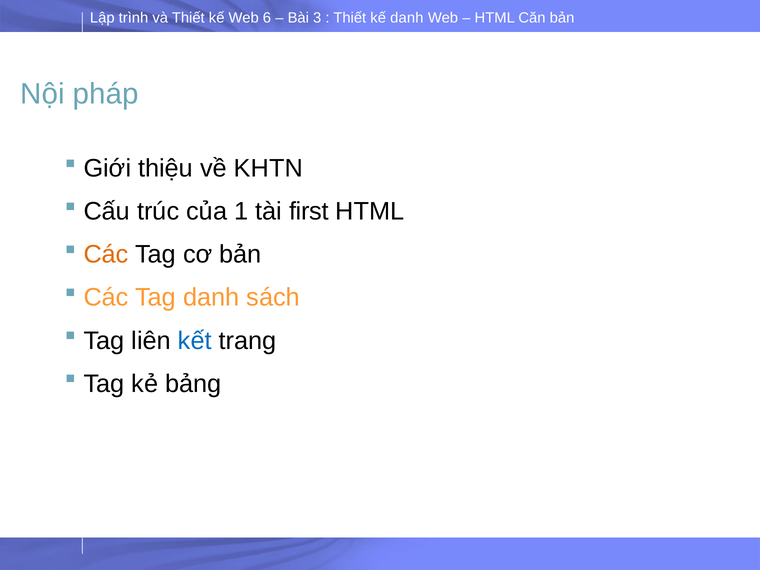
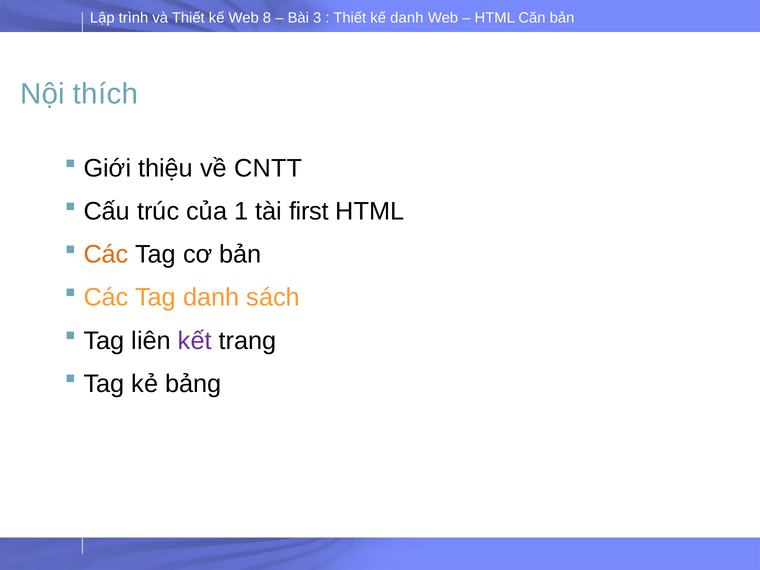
6: 6 -> 8 (267, 18)
pháp: pháp -> thích (105, 94)
KHTN: KHTN -> CNTT (268, 168)
kết colour: blue -> purple (195, 341)
